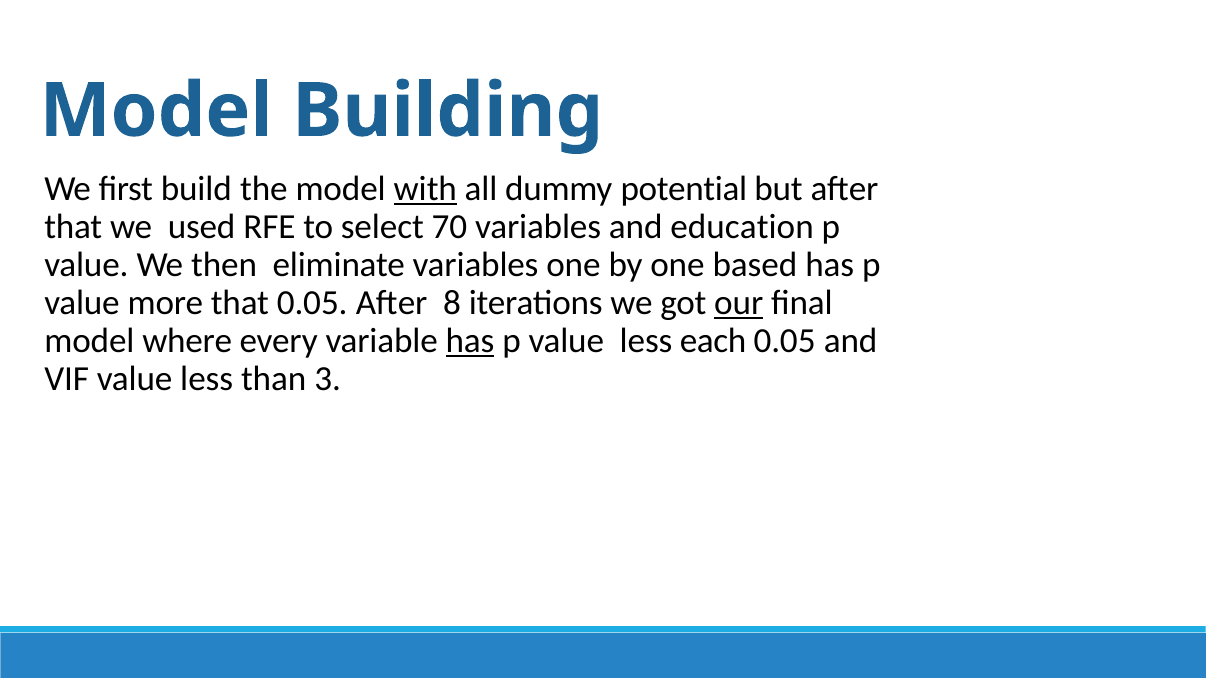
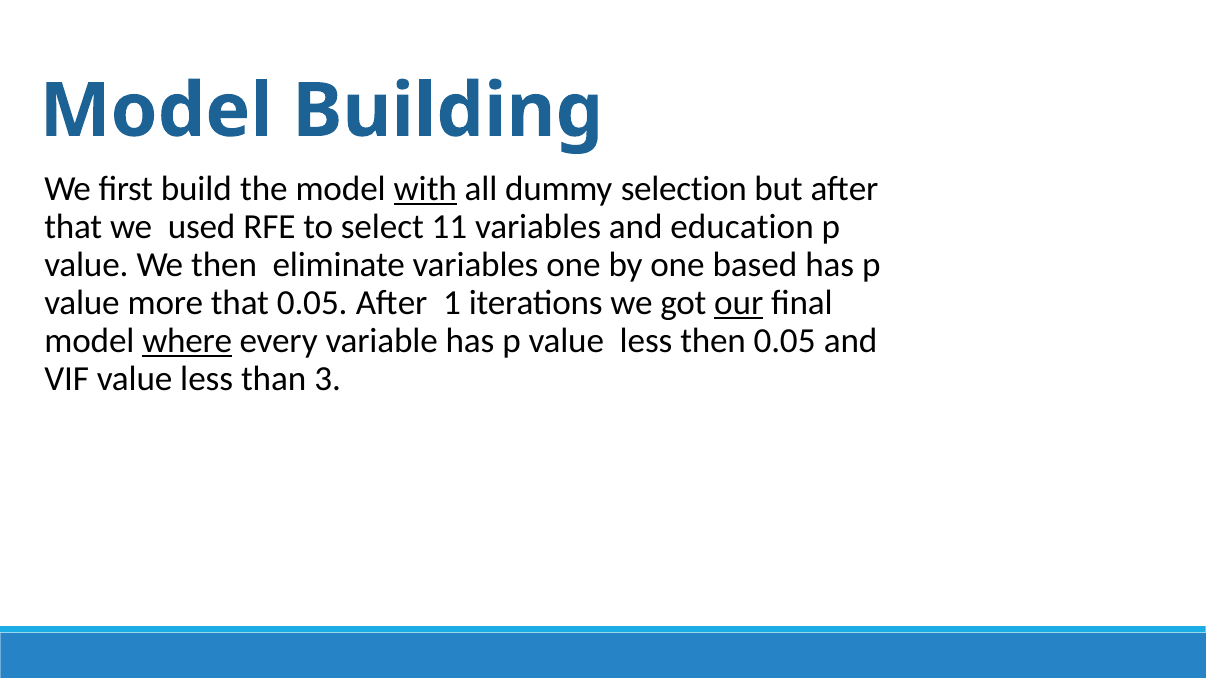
potential: potential -> selection (684, 189)
70: 70 -> 11 (449, 227)
8: 8 -> 1 (452, 303)
where underline: none -> present (187, 341)
has underline: present -> none (470, 341)
less each: each -> then (713, 341)
